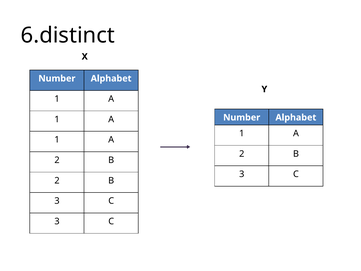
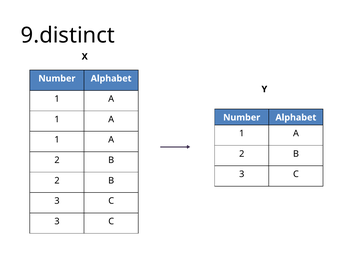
6.distinct: 6.distinct -> 9.distinct (68, 35)
